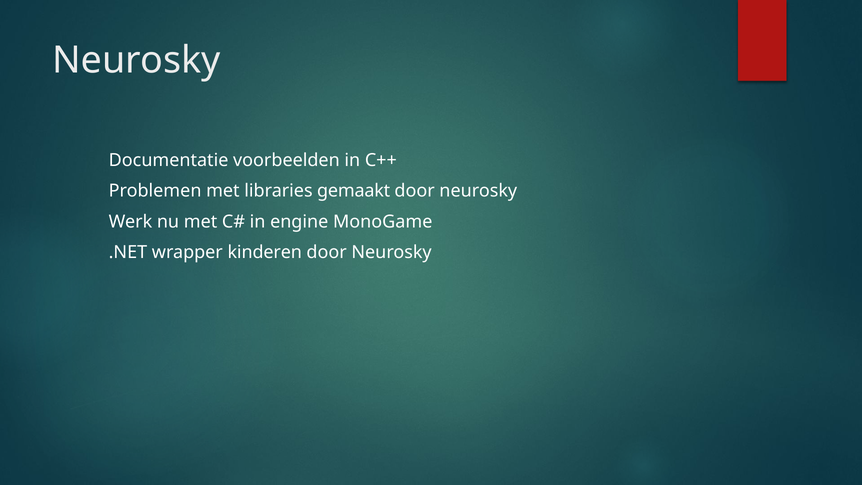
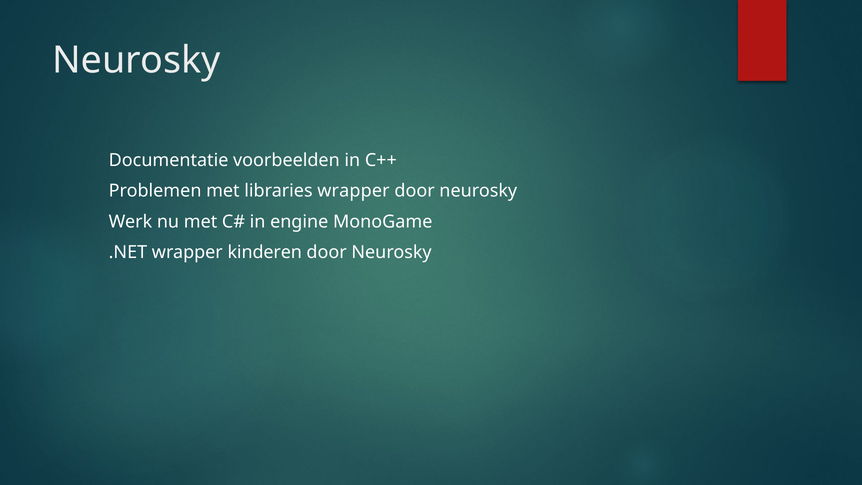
libraries gemaakt: gemaakt -> wrapper (353, 191)
